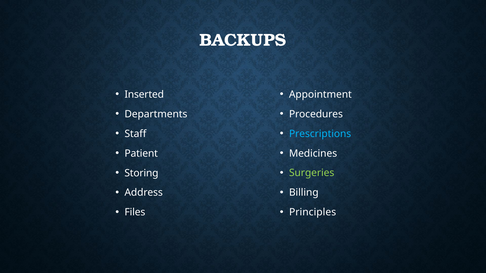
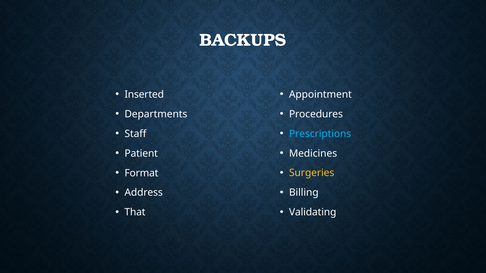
Storing: Storing -> Format (141, 173)
Surgeries colour: light green -> yellow (312, 173)
Files: Files -> That (135, 213)
Principles: Principles -> Validating (313, 213)
